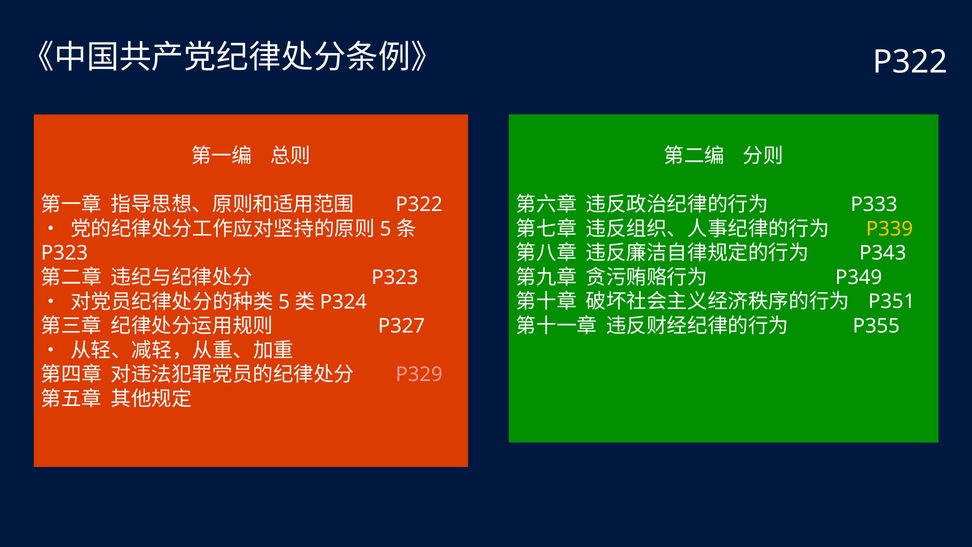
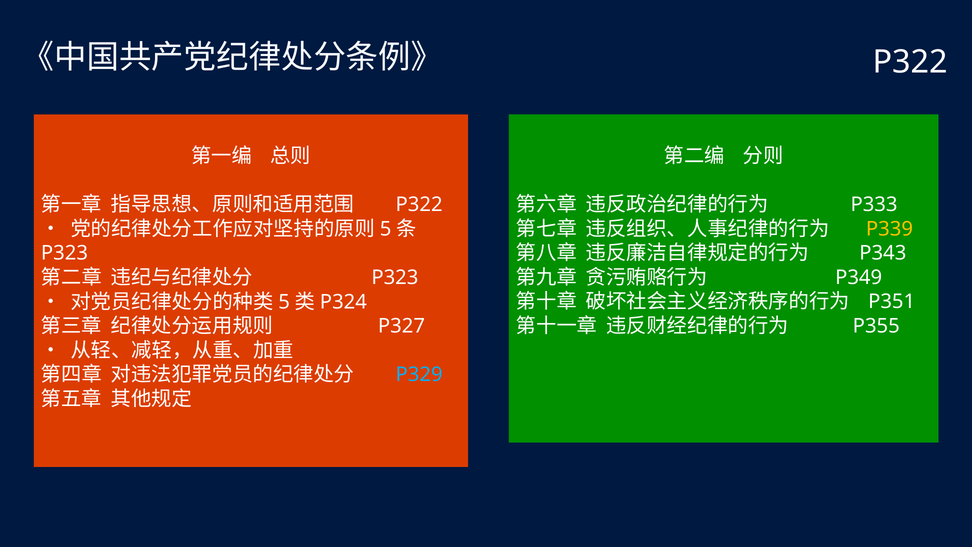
P329 colour: pink -> light blue (419, 375)
